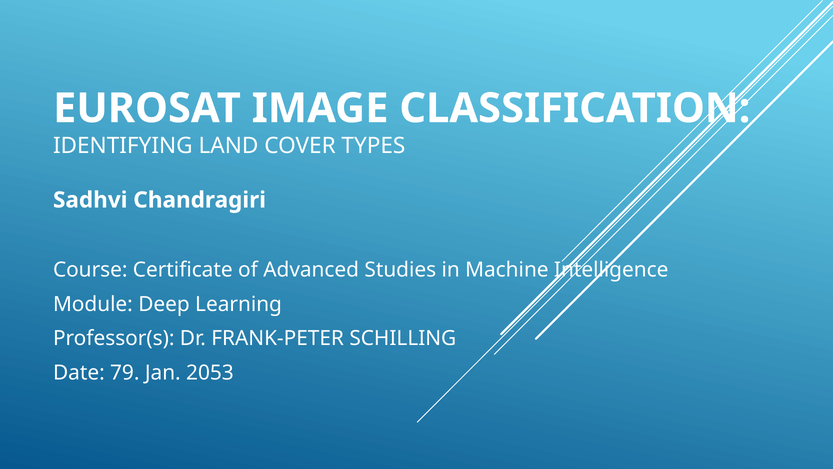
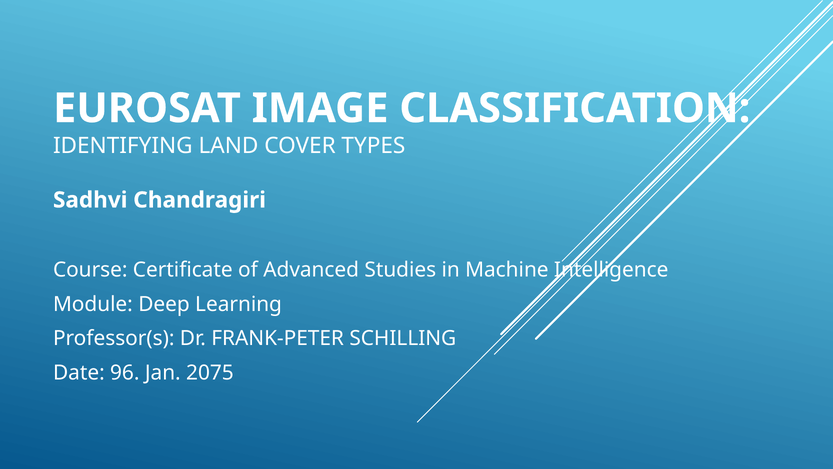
79: 79 -> 96 (125, 373)
2053: 2053 -> 2075 (210, 373)
